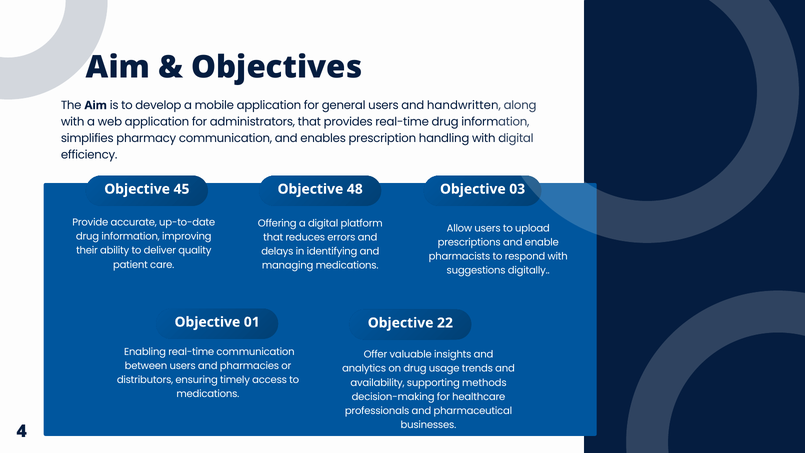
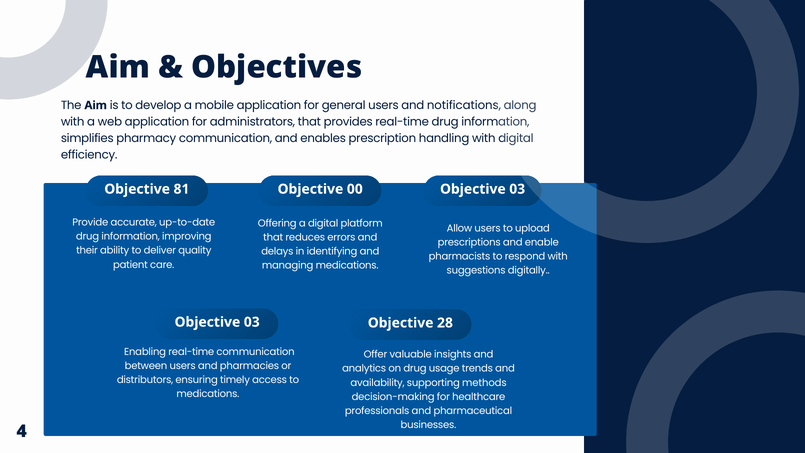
handwritten: handwritten -> notifications (464, 105)
45: 45 -> 81 (181, 189)
48: 48 -> 00 (355, 189)
01: 01 -> 03 (252, 322)
22: 22 -> 28 (445, 323)
